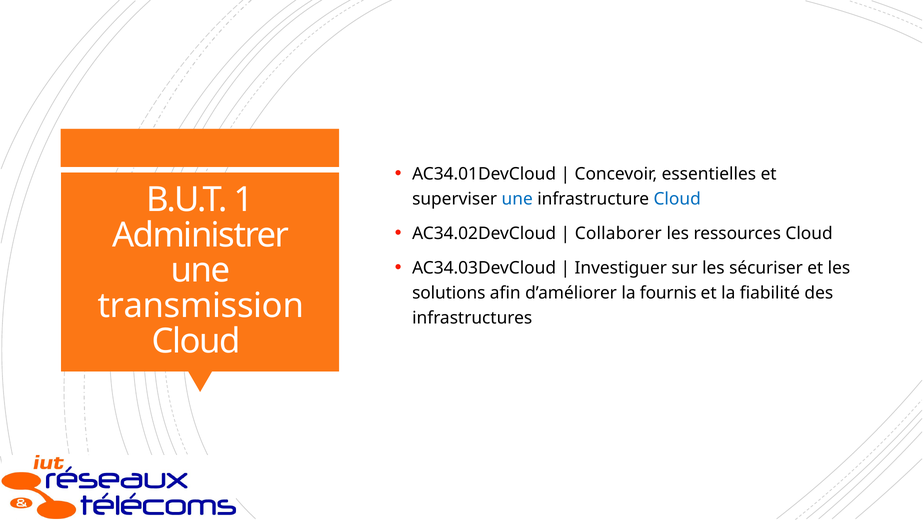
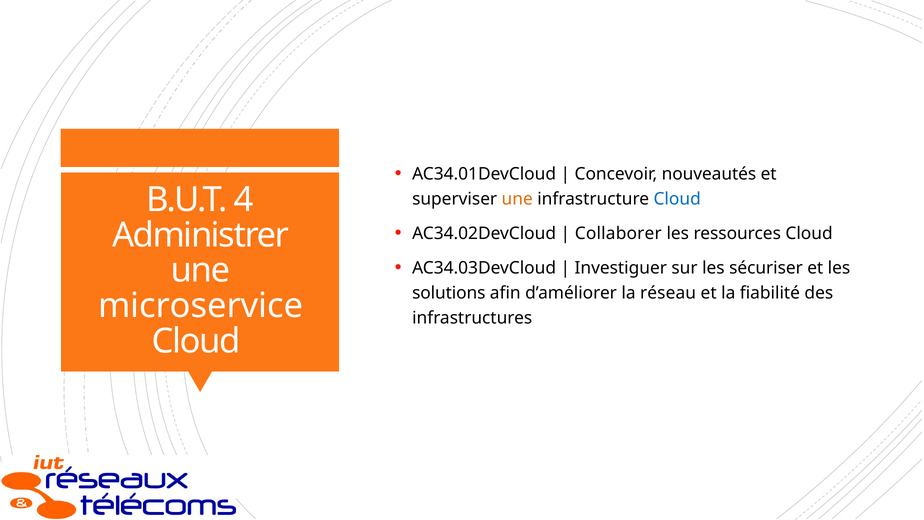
essentielles: essentielles -> nouveautés (709, 174)
1: 1 -> 4 (244, 200)
une colour: blue -> orange (517, 199)
fournis: fournis -> réseau (668, 293)
transmission: transmission -> microservice (201, 306)
